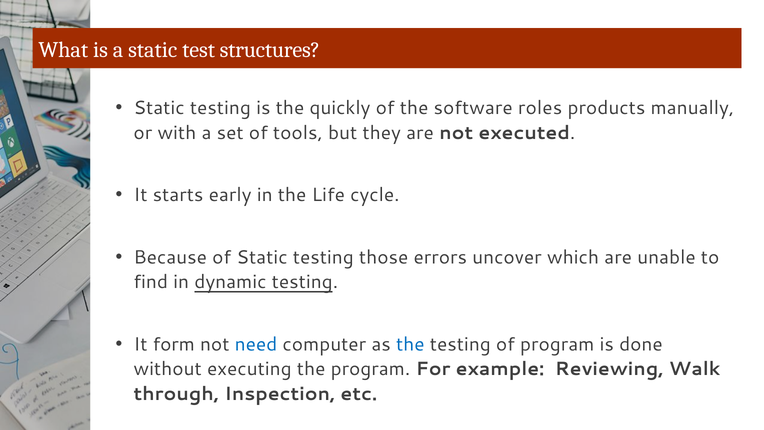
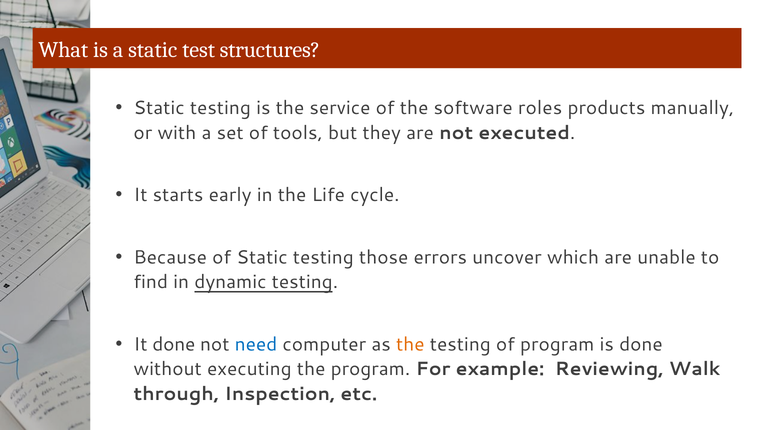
quickly: quickly -> service (340, 108)
It form: form -> done (174, 344)
the colour: blue -> orange (410, 344)
